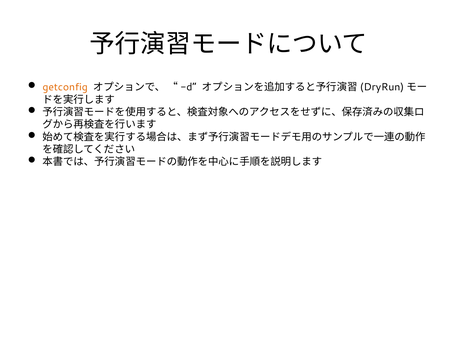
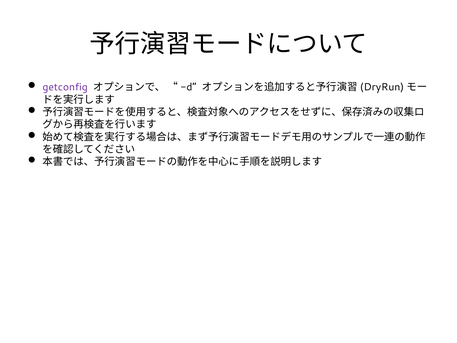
getconfig colour: orange -> purple (65, 87)
